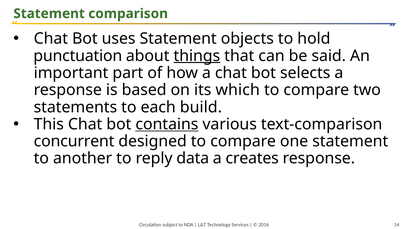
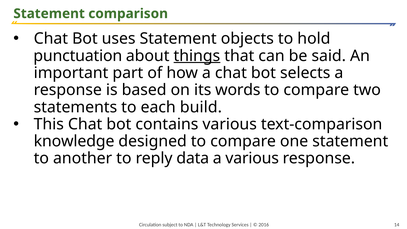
which: which -> words (238, 90)
contains underline: present -> none (167, 124)
concurrent: concurrent -> knowledge (74, 141)
a creates: creates -> various (252, 158)
